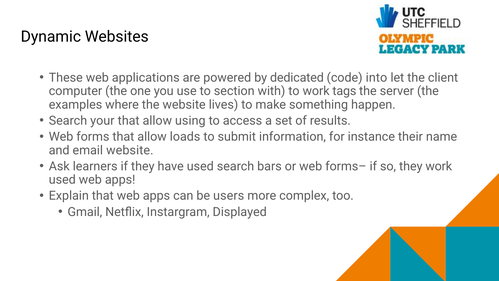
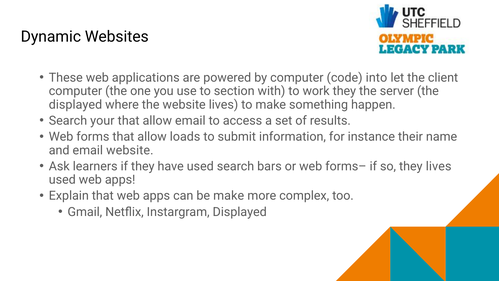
by dedicated: dedicated -> computer (297, 78)
work tags: tags -> they (344, 91)
examples: examples -> displayed (75, 104)
allow using: using -> email (190, 121)
they work: work -> lives (439, 166)
be users: users -> make (229, 196)
